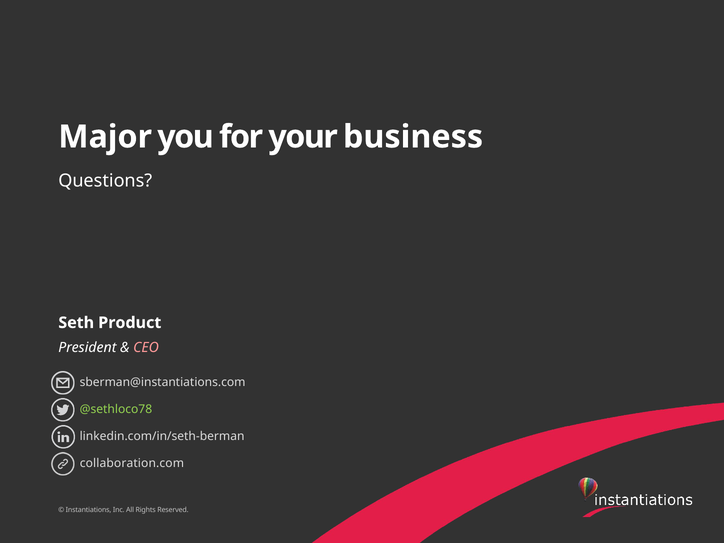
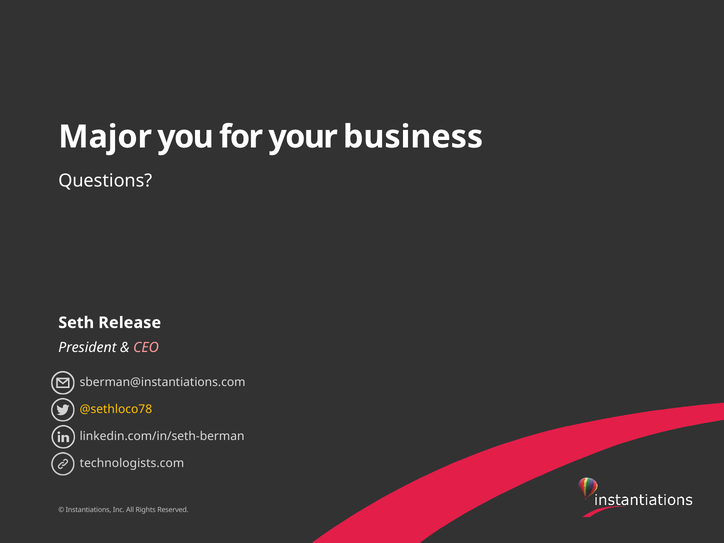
Product: Product -> Release (130, 323)
@sethloco78 colour: light green -> yellow (116, 409)
collaboration.com: collaboration.com -> technologists.com (132, 463)
